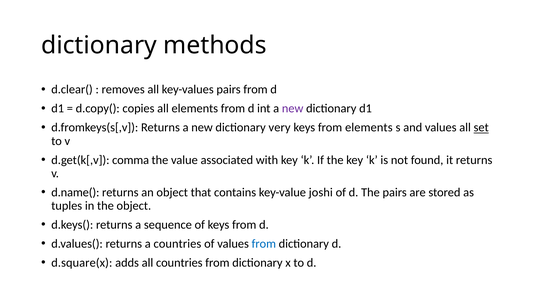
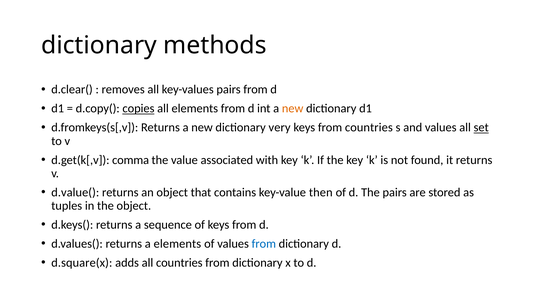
copies underline: none -> present (138, 108)
new colour: purple -> orange (293, 108)
from elements: elements -> countries (369, 127)
d.name(: d.name( -> d.value( (75, 192)
joshi: joshi -> then (321, 192)
a countries: countries -> elements (177, 244)
